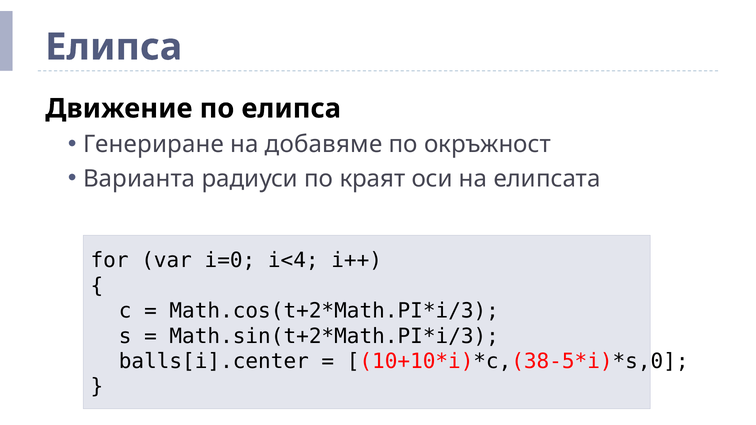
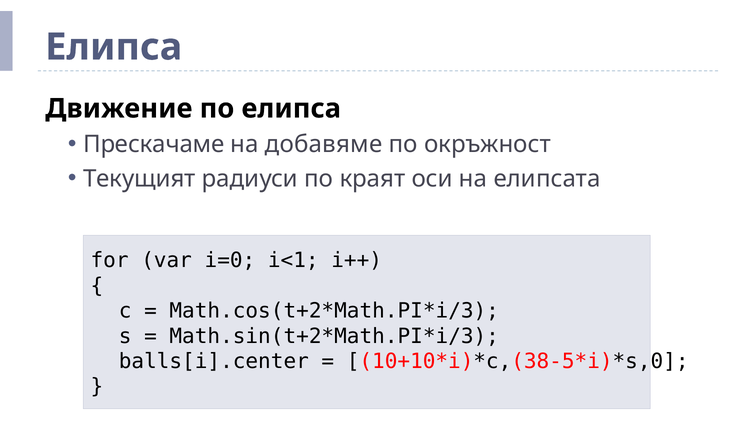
Генериране: Генериране -> Прескачаме (154, 144)
Варианта: Варианта -> Текущият (139, 179)
i<4: i<4 -> i<1 (293, 261)
